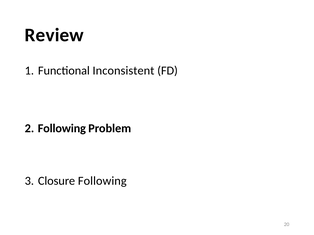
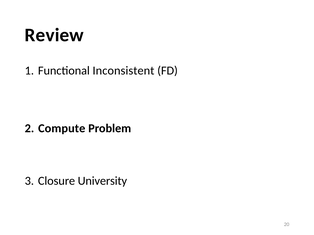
Following: Following -> Compute (62, 129)
Closure Following: Following -> University (102, 181)
